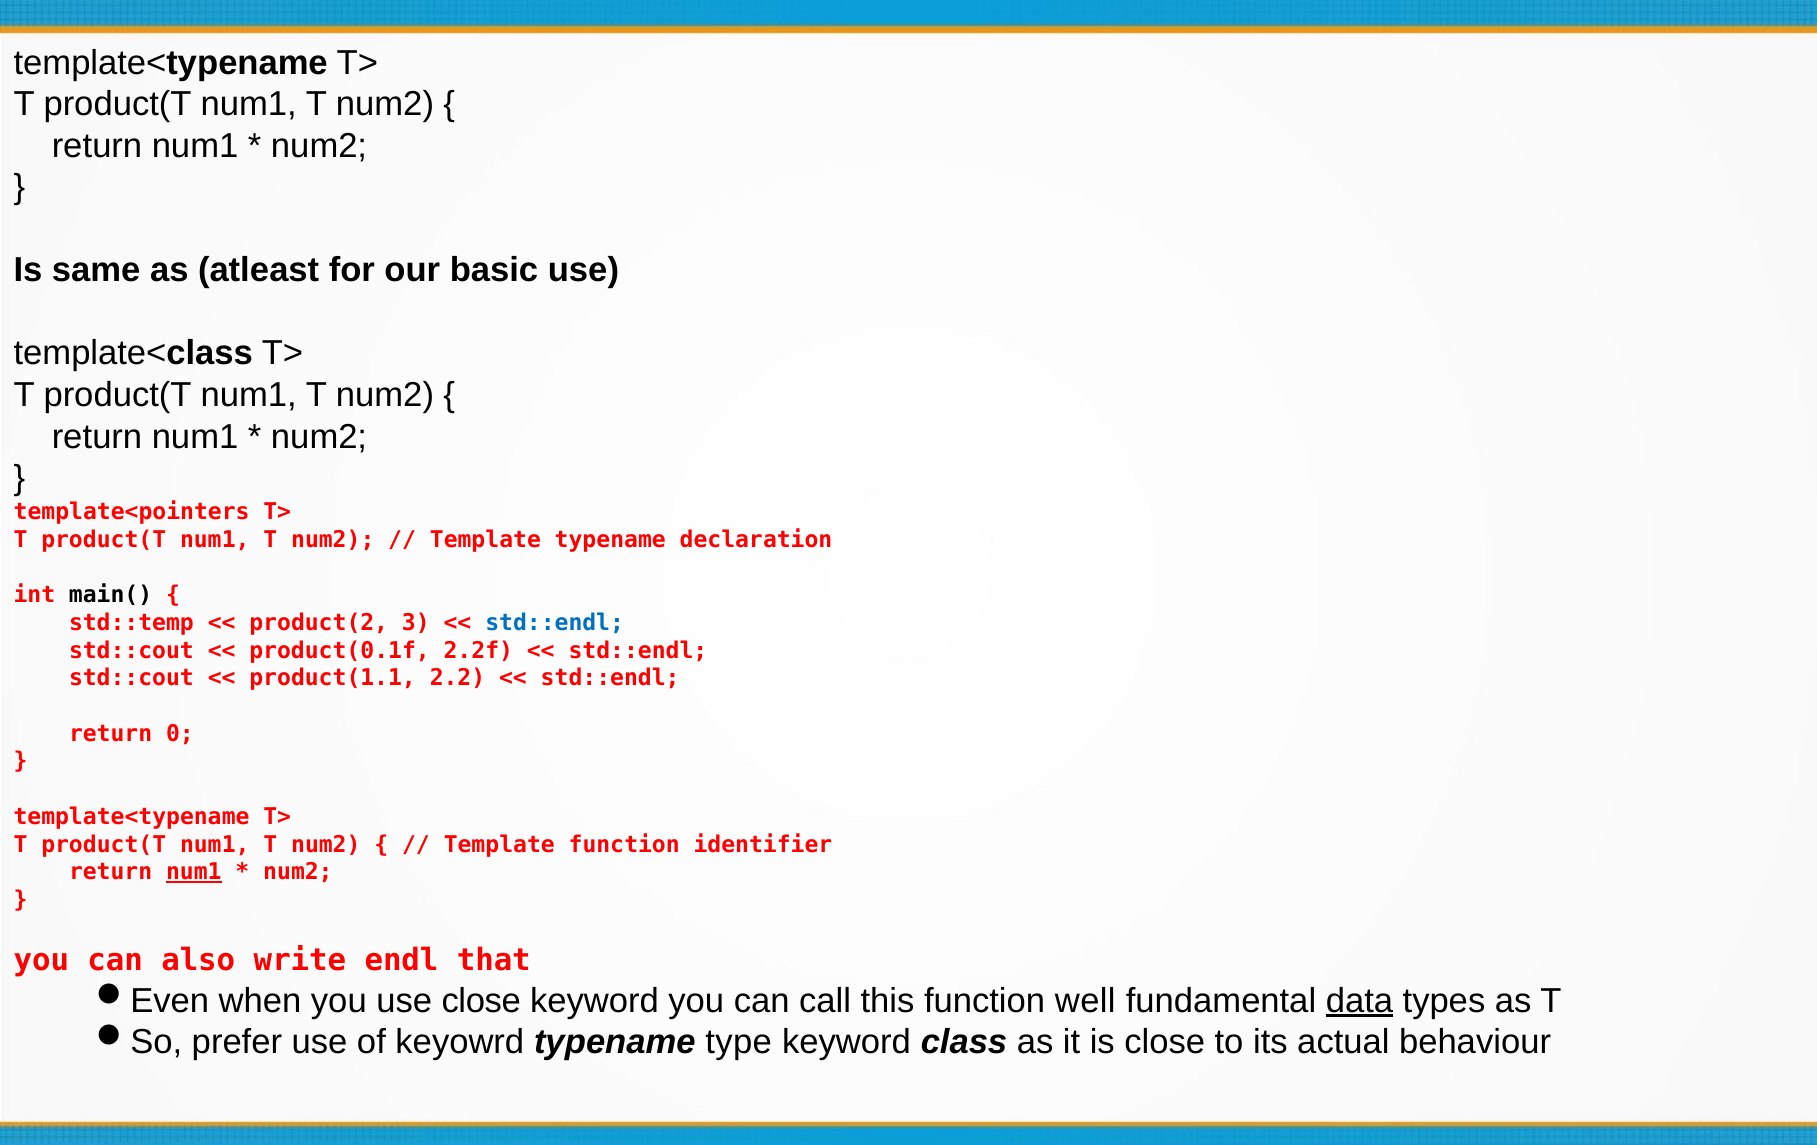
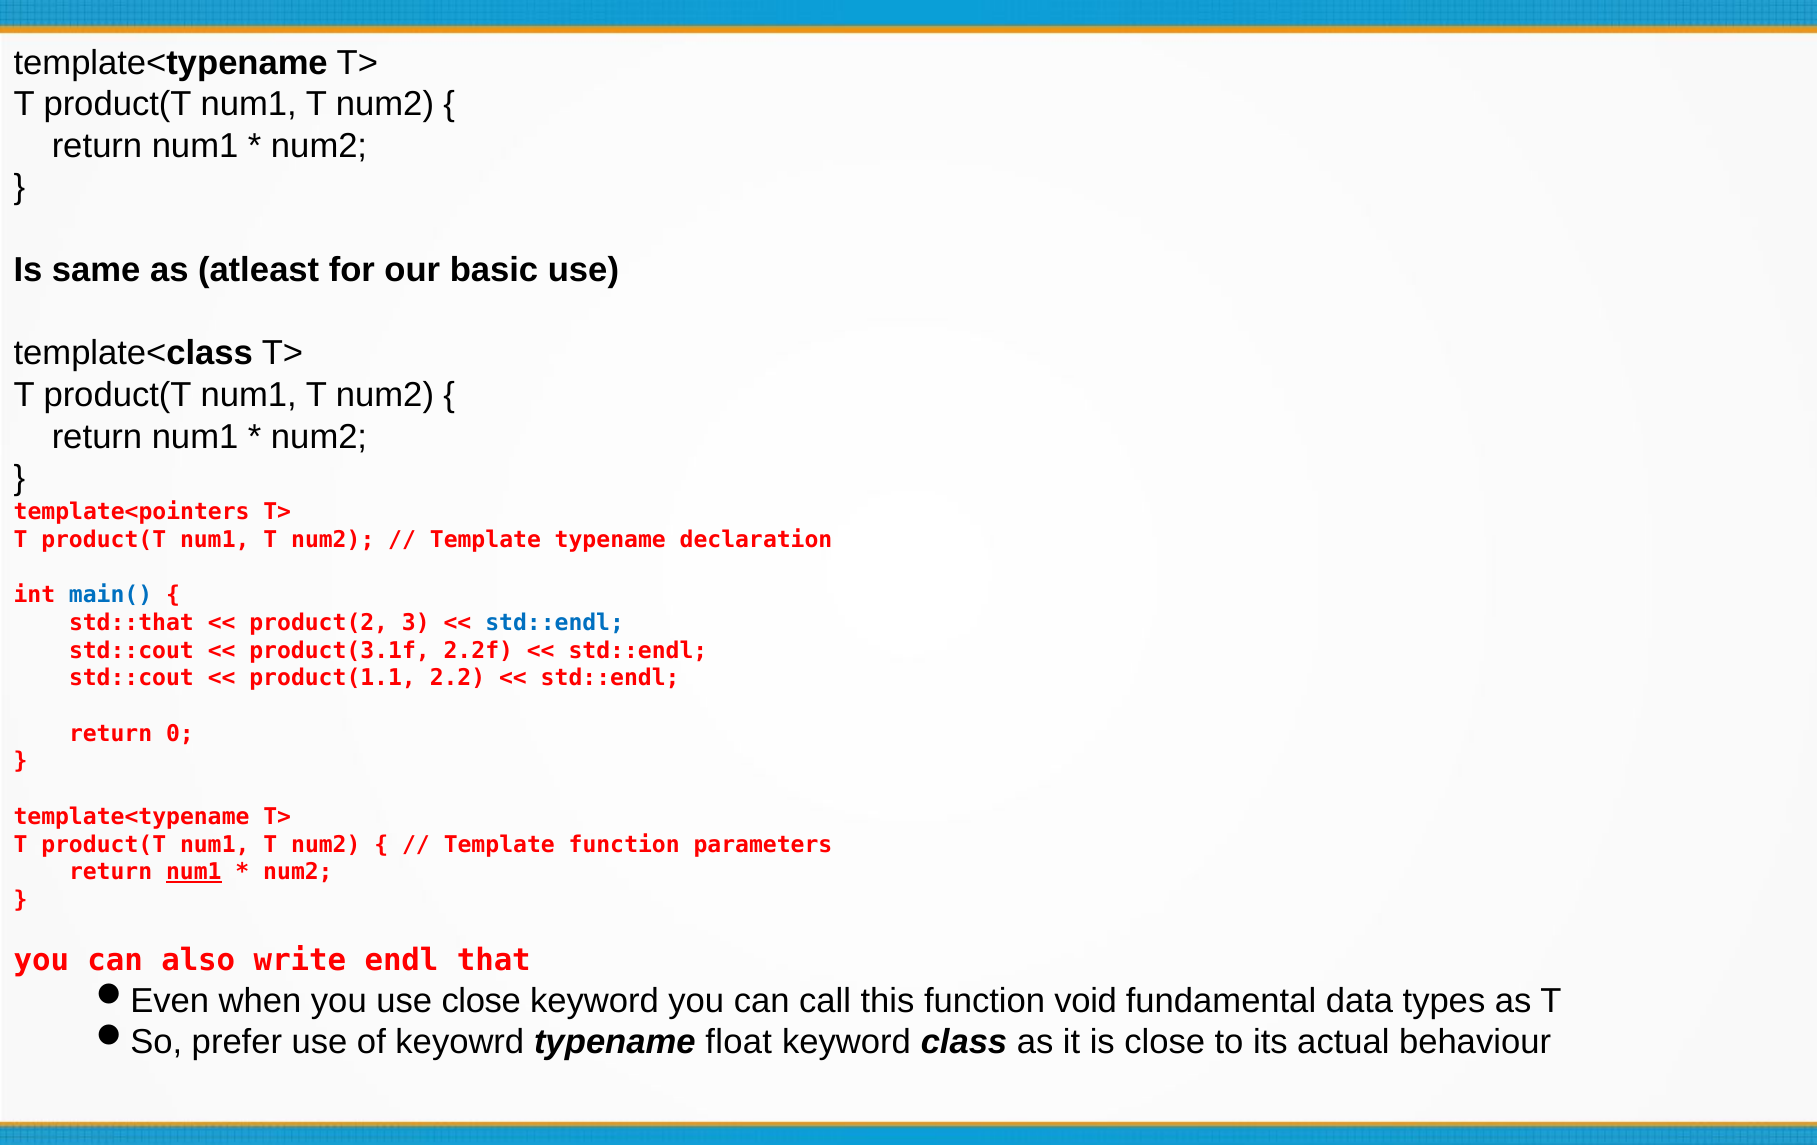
main( colour: black -> blue (111, 595)
std::temp: std::temp -> std::that (131, 623)
product(0.1f: product(0.1f -> product(3.1f (340, 650)
identifier: identifier -> parameters (763, 844)
well: well -> void (1086, 1000)
data underline: present -> none (1359, 1000)
type: type -> float (739, 1042)
